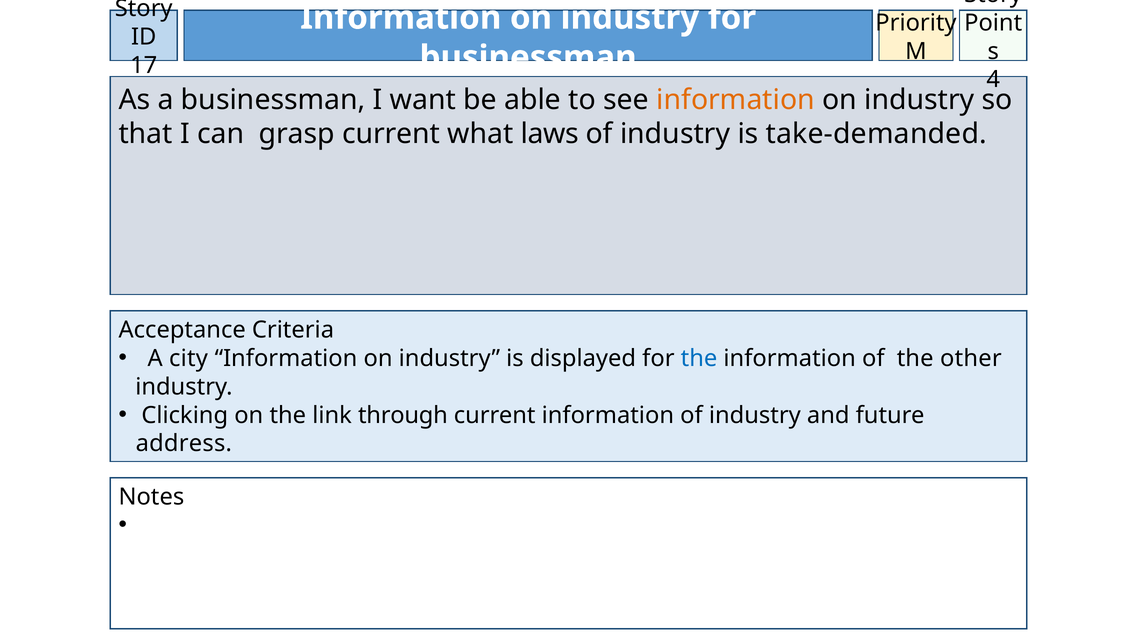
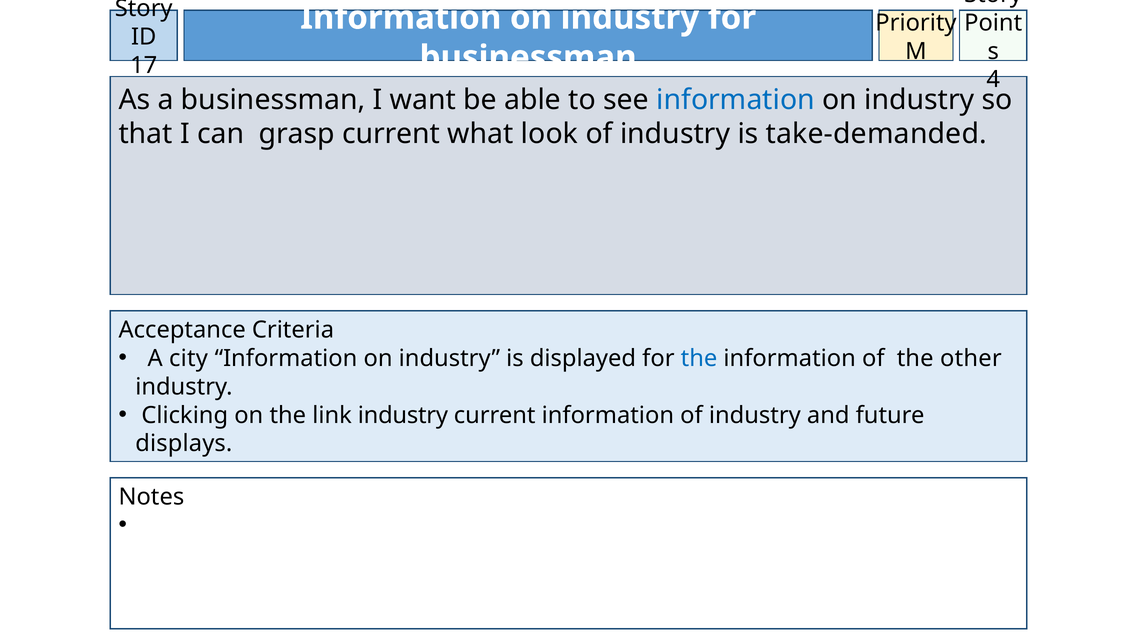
information colour: orange -> blue (736, 100)
laws: laws -> look (549, 134)
link through: through -> industry (403, 416)
address: address -> displays (184, 444)
